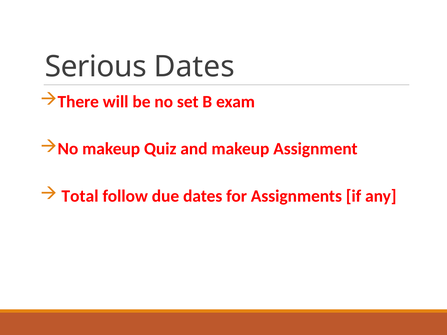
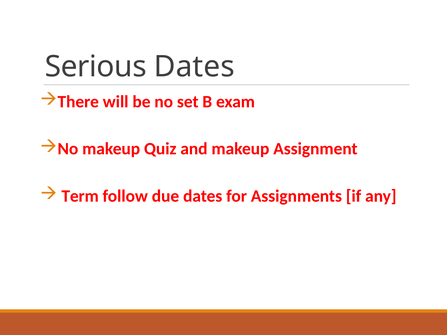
Total: Total -> Term (80, 196)
